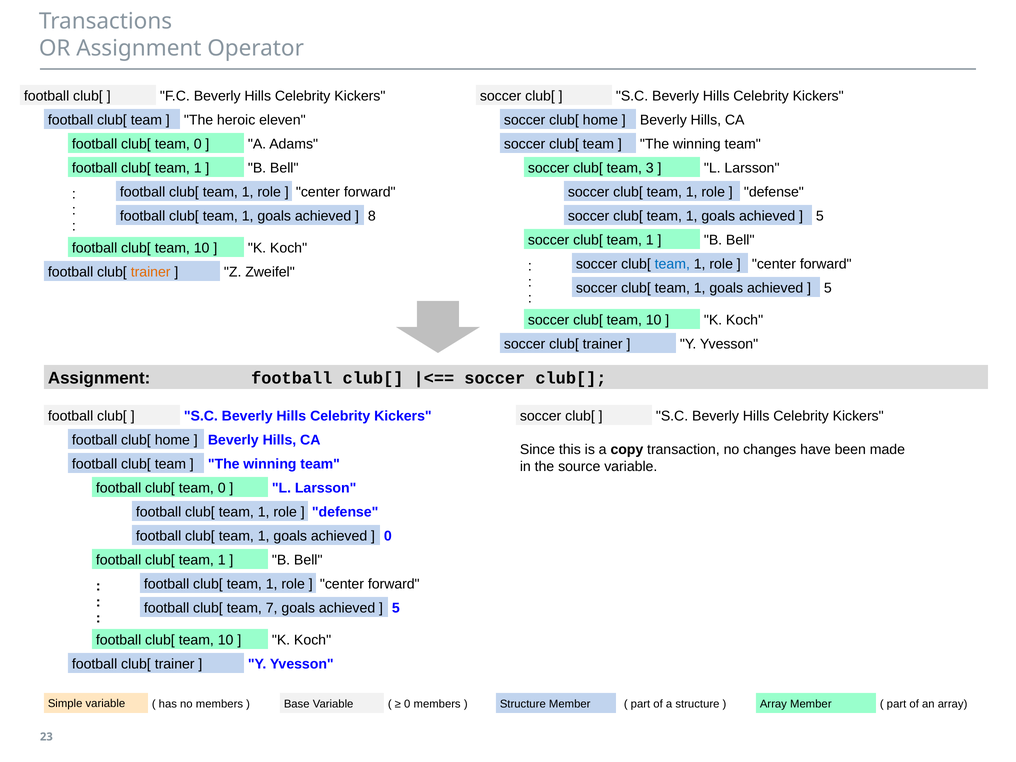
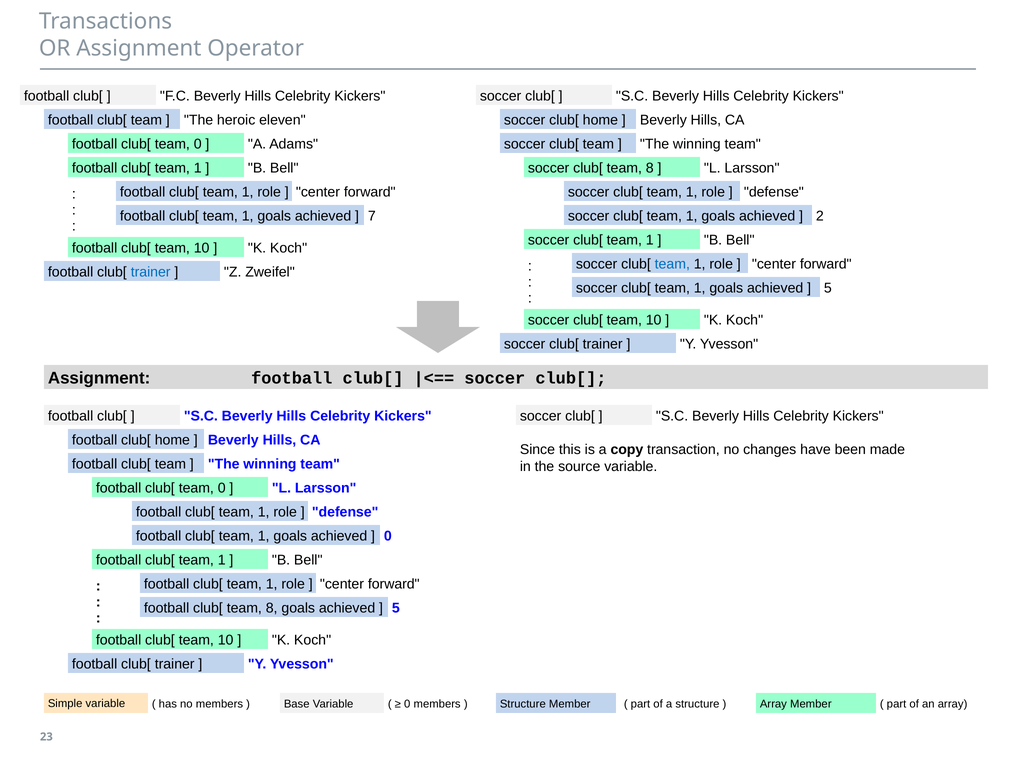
soccer club[ team 3: 3 -> 8 (650, 168)
8: 8 -> 7 (372, 216)
5: 5 -> 2 (820, 216)
trainer colour: orange -> blue (151, 272)
football club[ team 7: 7 -> 8 (272, 608)
